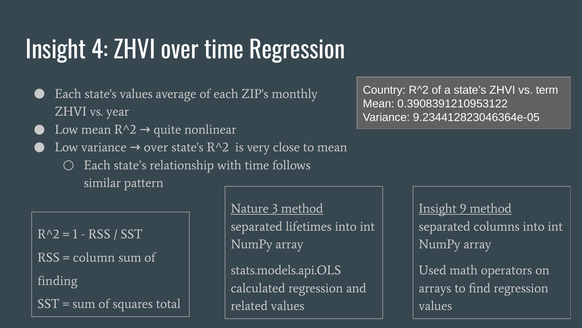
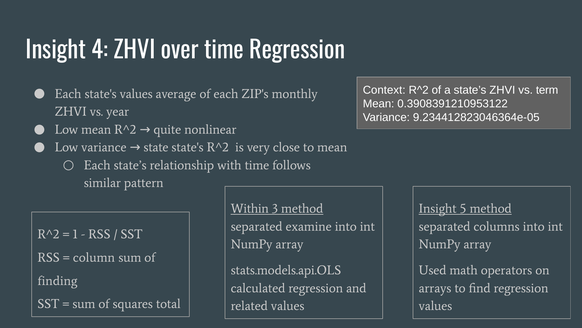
Country: Country -> Context (384, 90)
variance over: over -> state (156, 147)
Nature: Nature -> Within (250, 208)
9: 9 -> 5 (463, 208)
lifetimes: lifetimes -> examine (309, 226)
